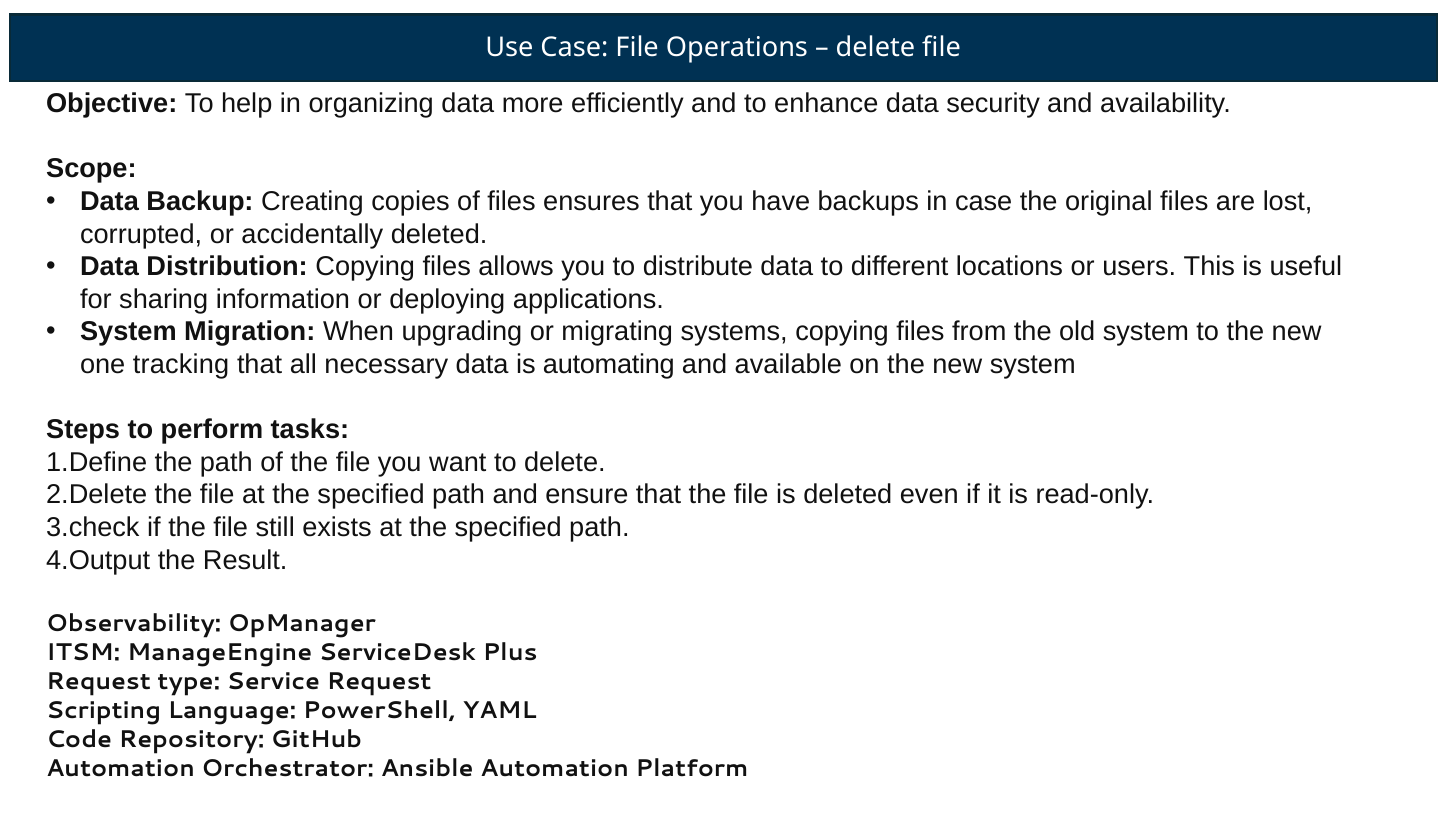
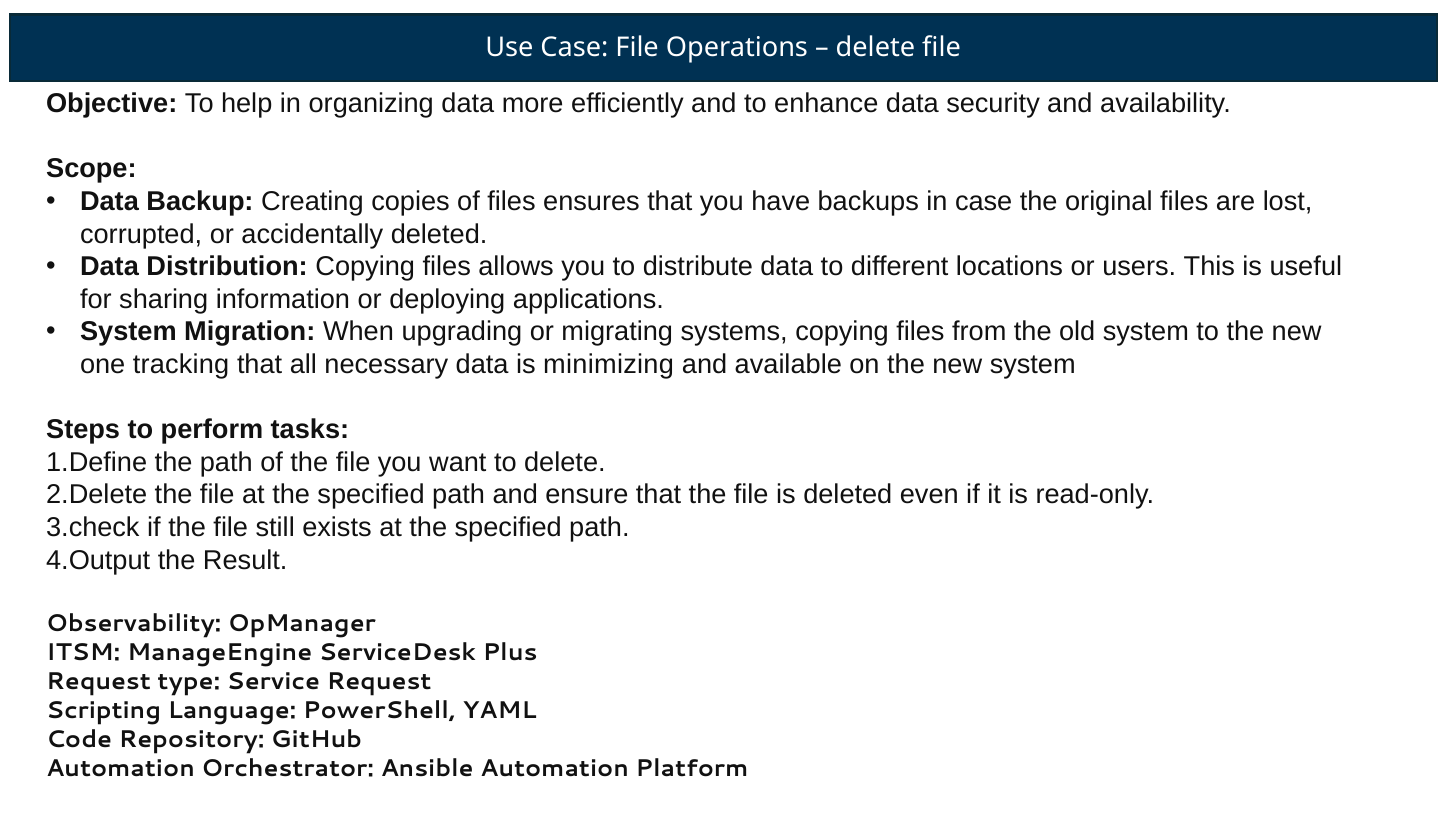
automating: automating -> minimizing (609, 365)
